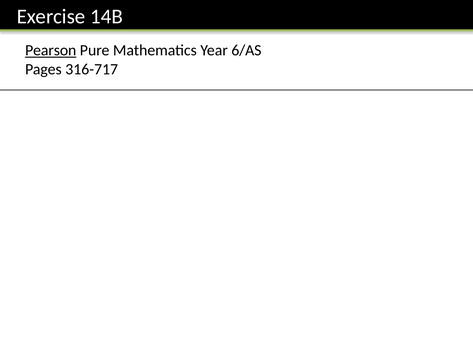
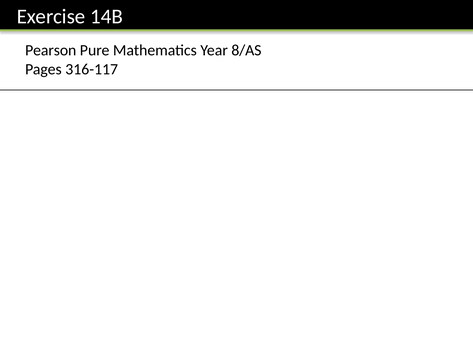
Pearson underline: present -> none (51, 50)
6/AS: 6/AS -> 8/AS (246, 50)
316-717: 316-717 -> 316-117 (92, 69)
